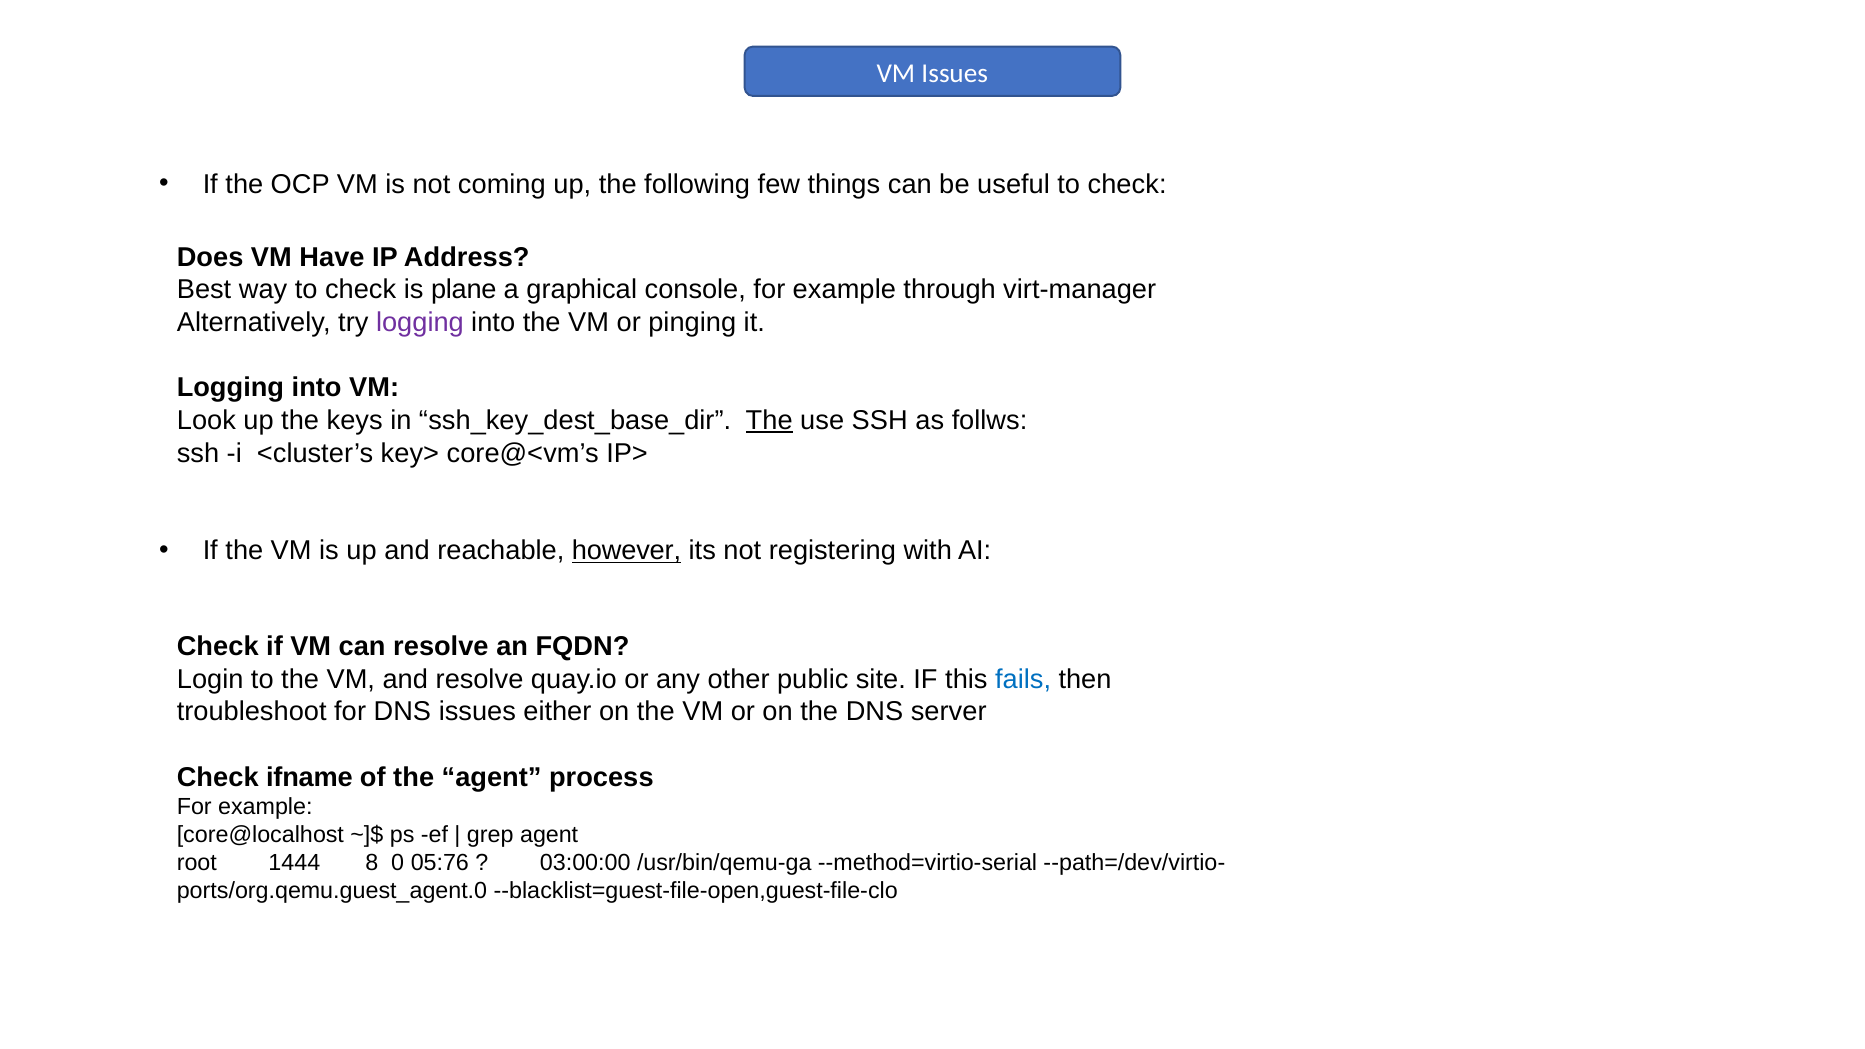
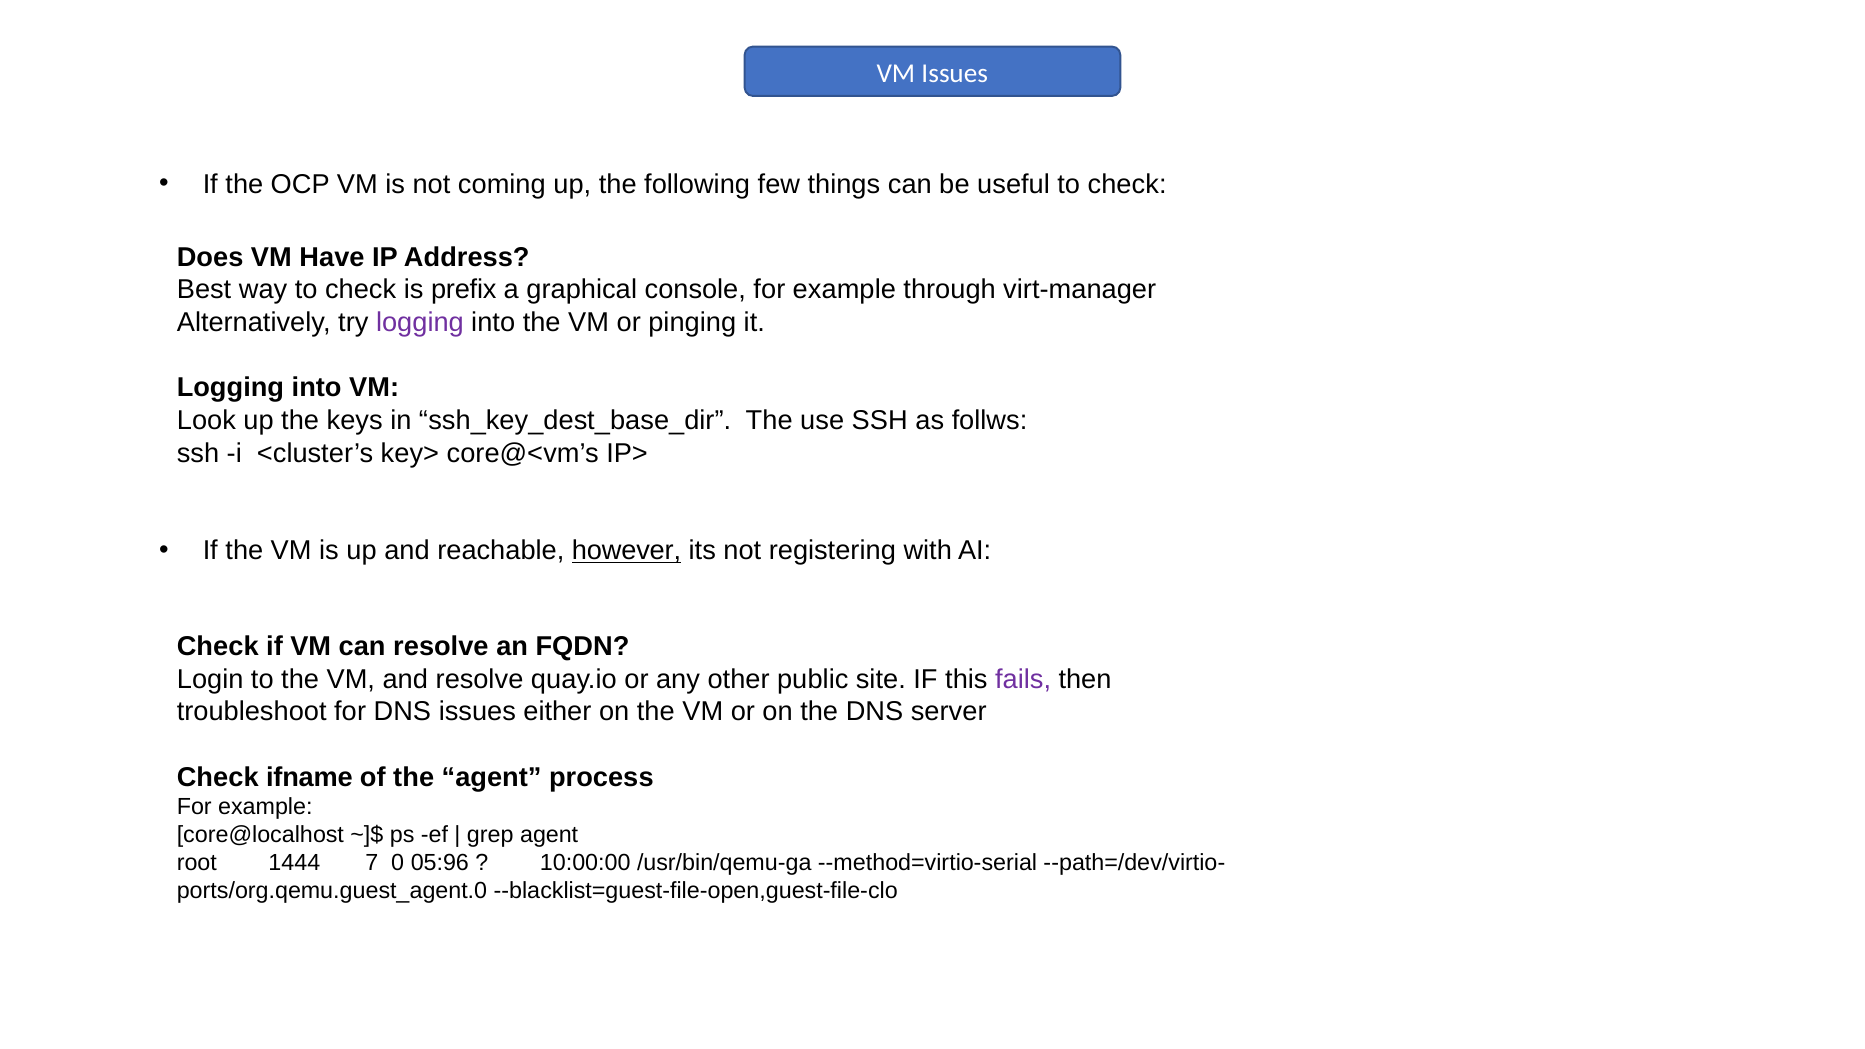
plane: plane -> prefix (464, 290)
The underline: present -> none (769, 420)
fails colour: blue -> purple (1023, 679)
8: 8 -> 7 (372, 863)
05:76: 05:76 -> 05:96 (440, 863)
03:00:00: 03:00:00 -> 10:00:00 (585, 863)
